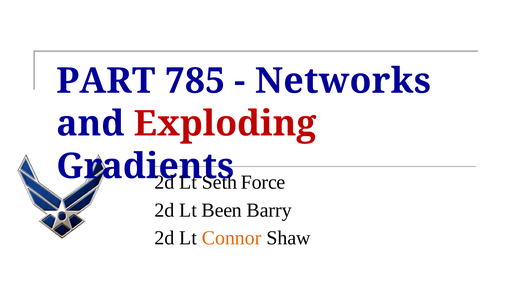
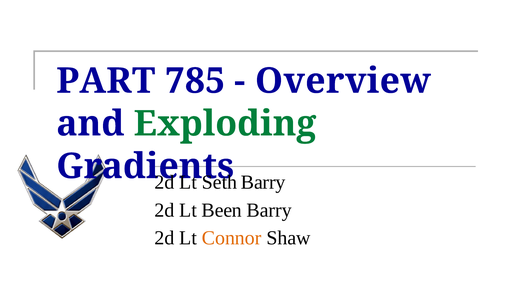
Networks: Networks -> Overview (343, 81)
Exploding colour: red -> green (225, 124)
Force: Force -> Barry (263, 182)
